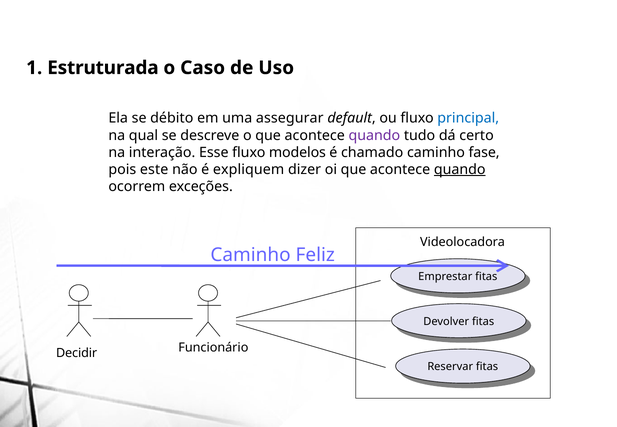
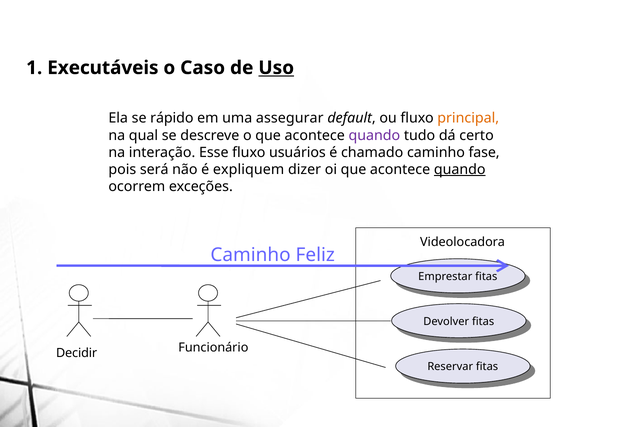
Estruturada: Estruturada -> Executáveis (103, 68)
Uso underline: none -> present (276, 68)
débito: débito -> rápido (172, 118)
principal colour: blue -> orange (468, 118)
modelos: modelos -> usuários (297, 153)
este: este -> será (154, 170)
